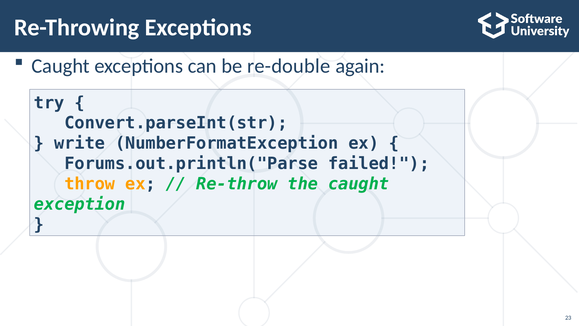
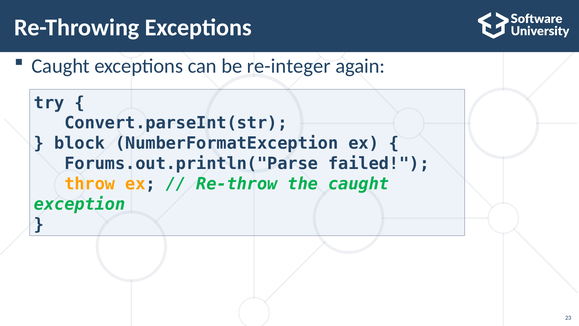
re-double: re-double -> re-integer (289, 66)
write: write -> block (80, 143)
